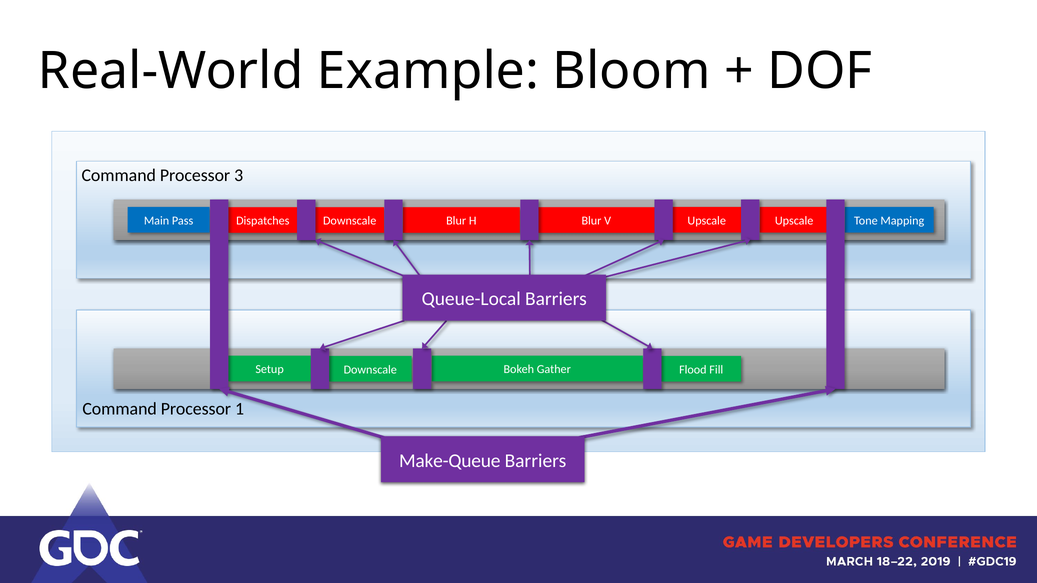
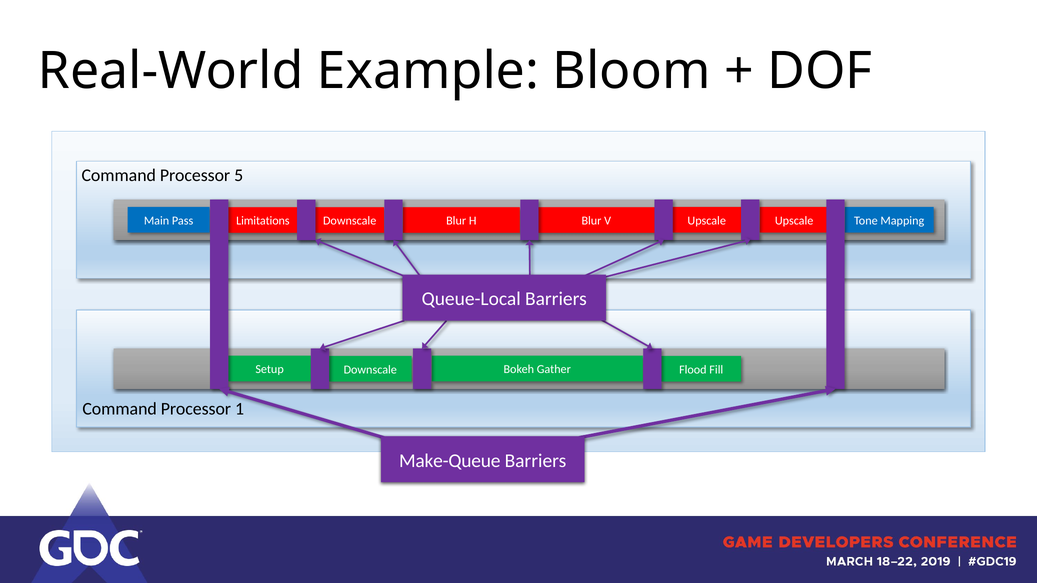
3: 3 -> 5 (239, 175)
Dispatches: Dispatches -> Limitations (263, 221)
